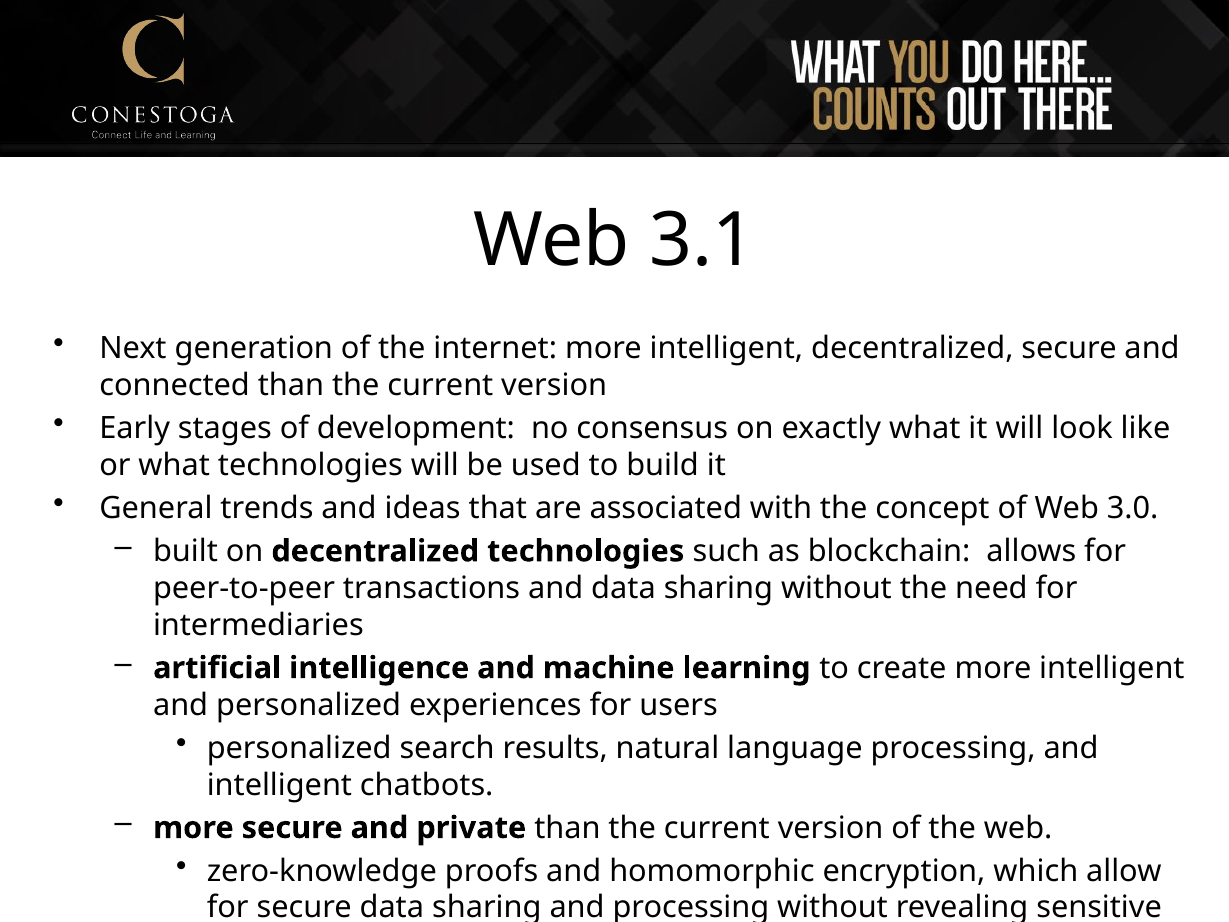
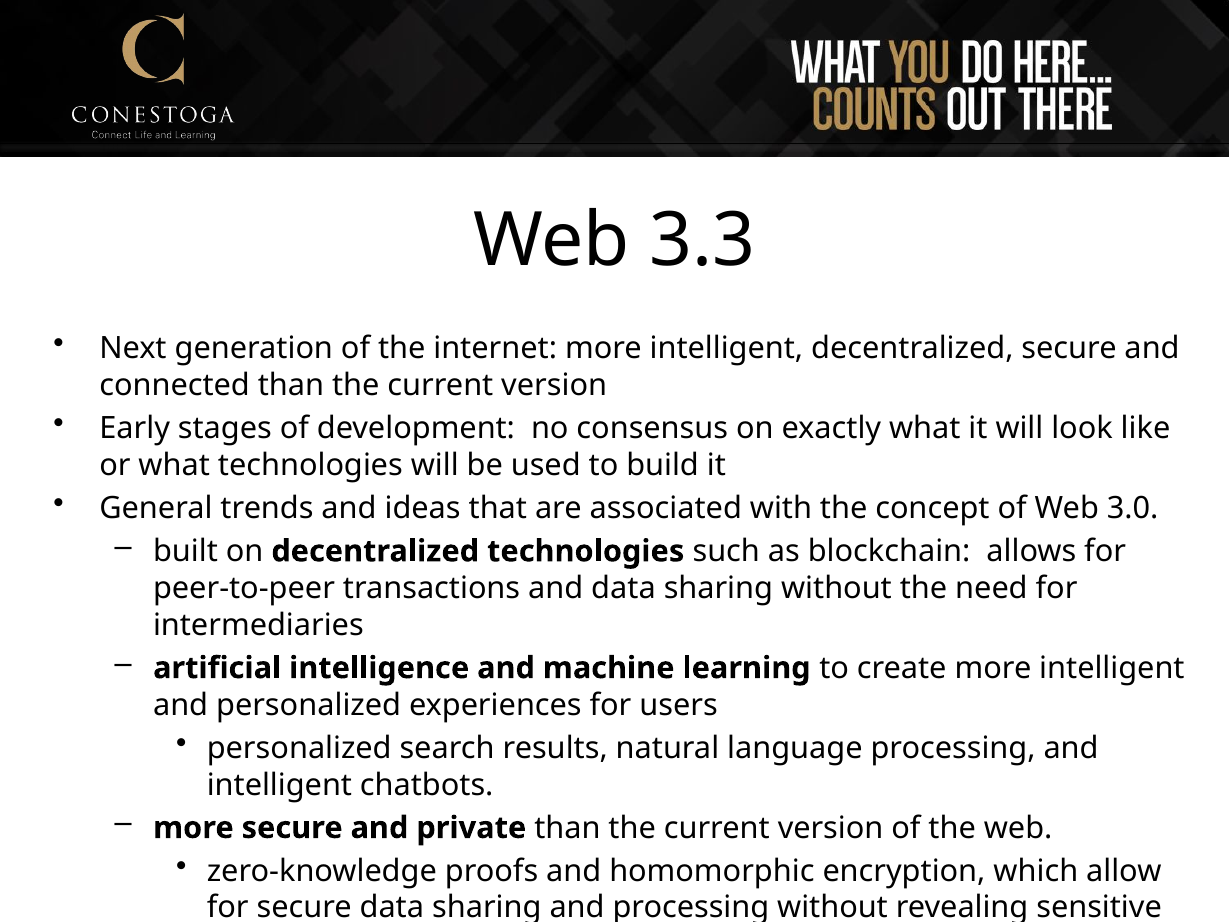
3.1: 3.1 -> 3.3 (702, 241)
